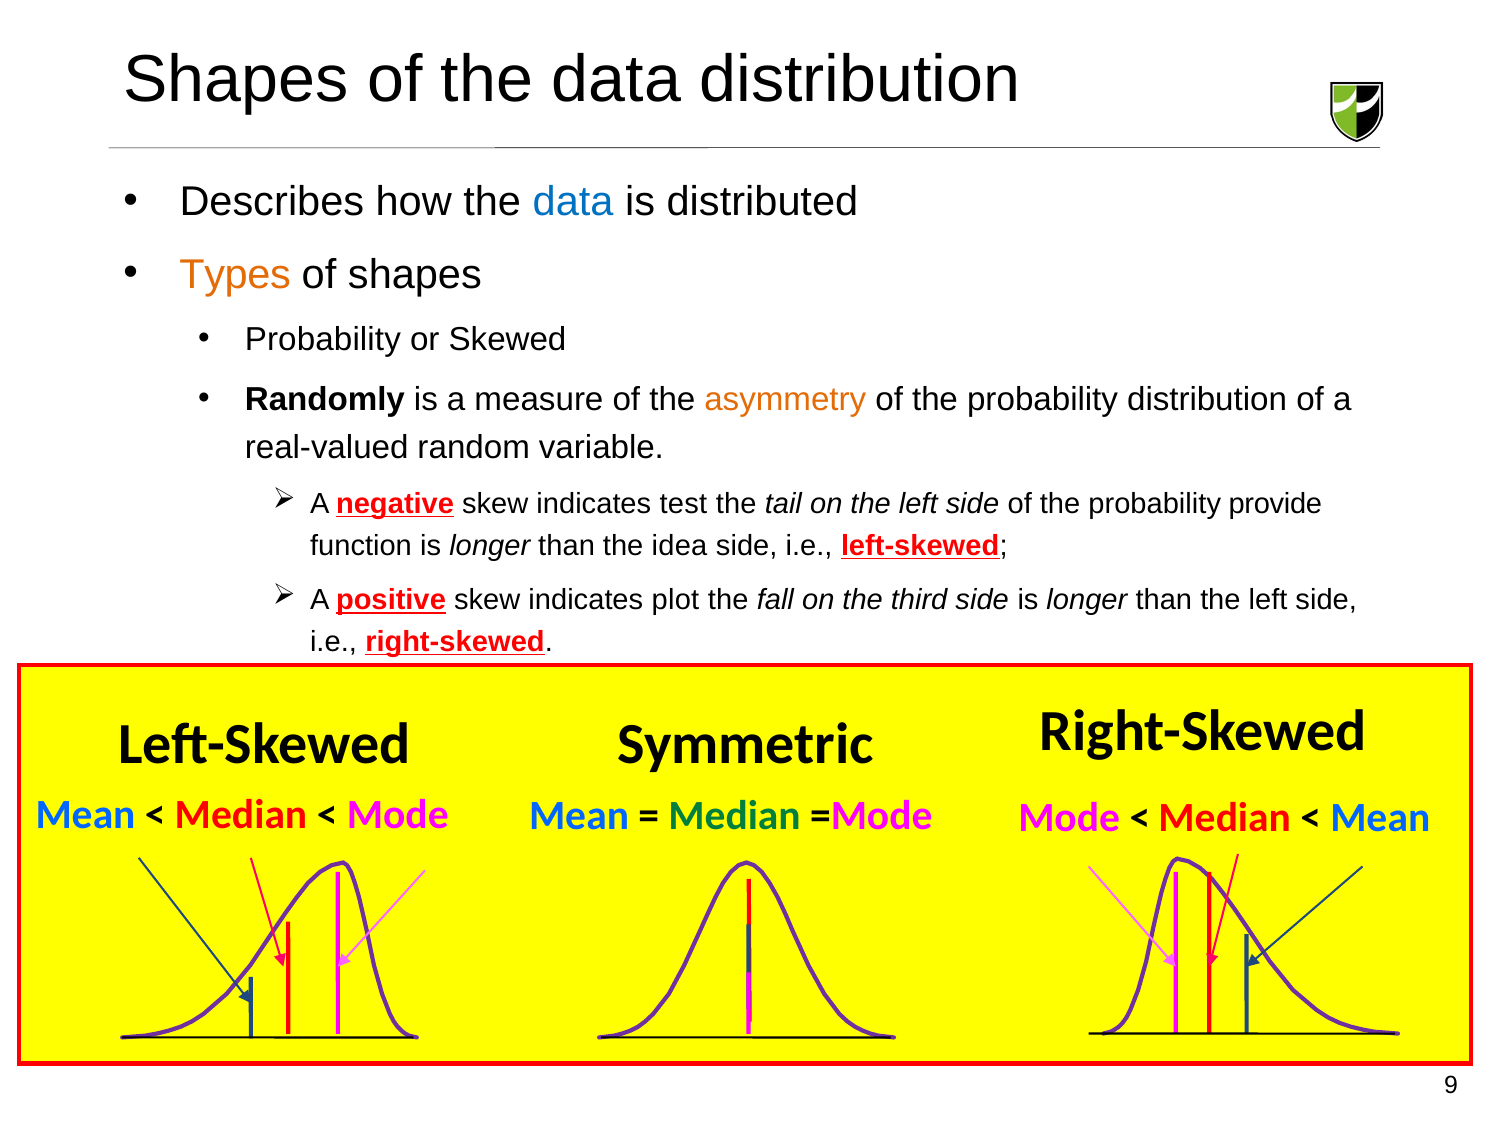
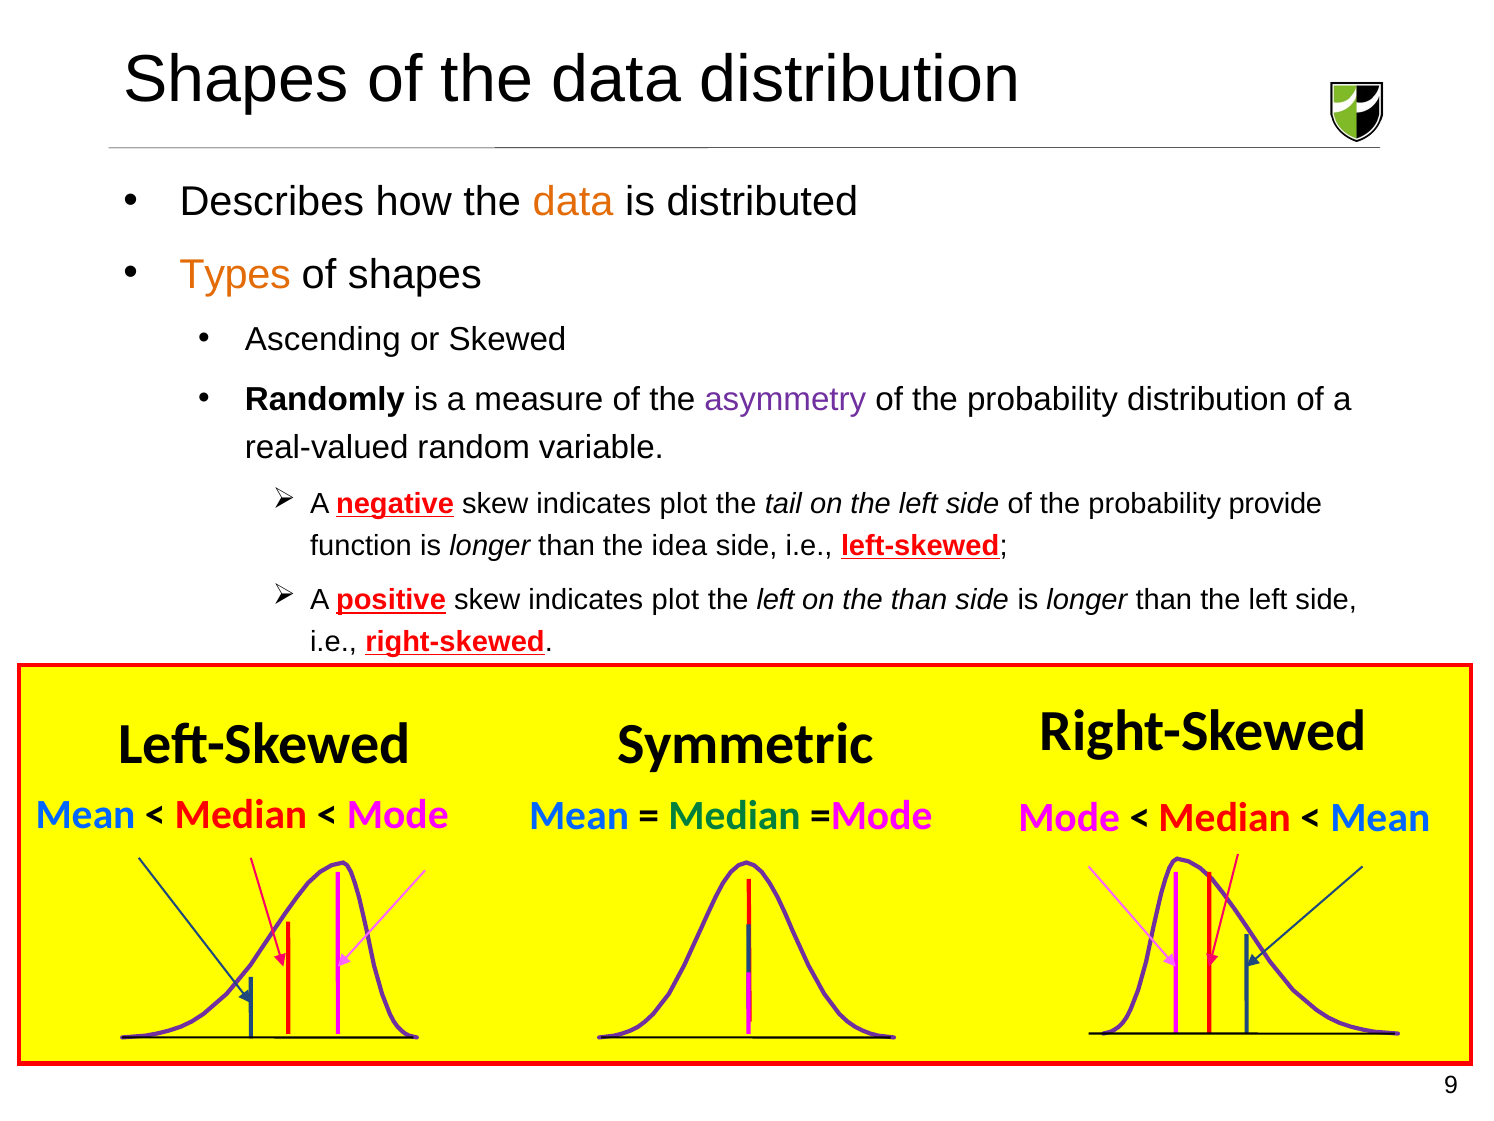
data colour: blue -> orange (573, 202)
Probability: Probability -> Ascending (323, 339)
asymmetry colour: orange -> purple (785, 399)
negative skew indicates test: test -> plot (683, 503)
fall: fall -> left (776, 600)
the third: third -> than (919, 600)
